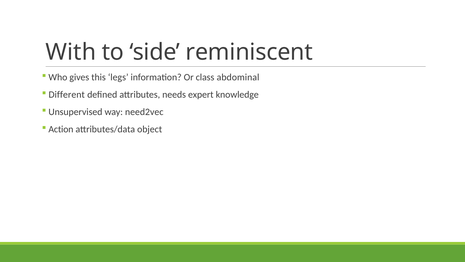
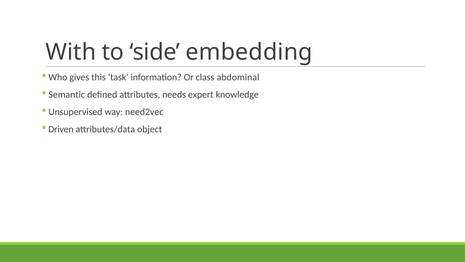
reminiscent: reminiscent -> embedding (249, 52)
legs: legs -> task (118, 77)
Different: Different -> Semantic (67, 95)
Action: Action -> Driven (61, 129)
